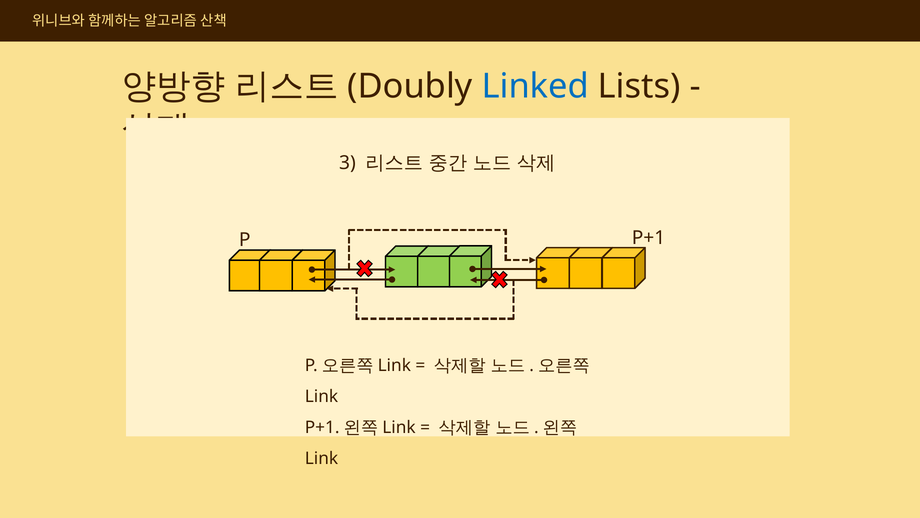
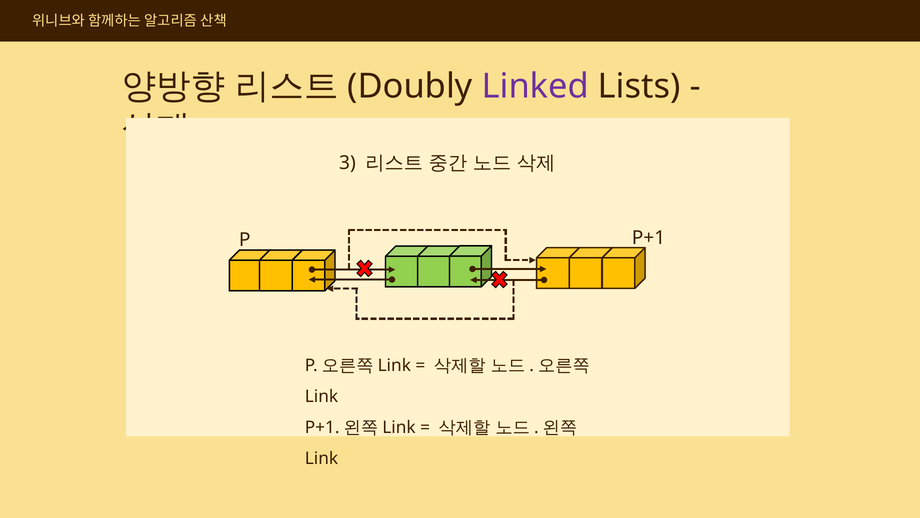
Linked colour: blue -> purple (535, 86)
